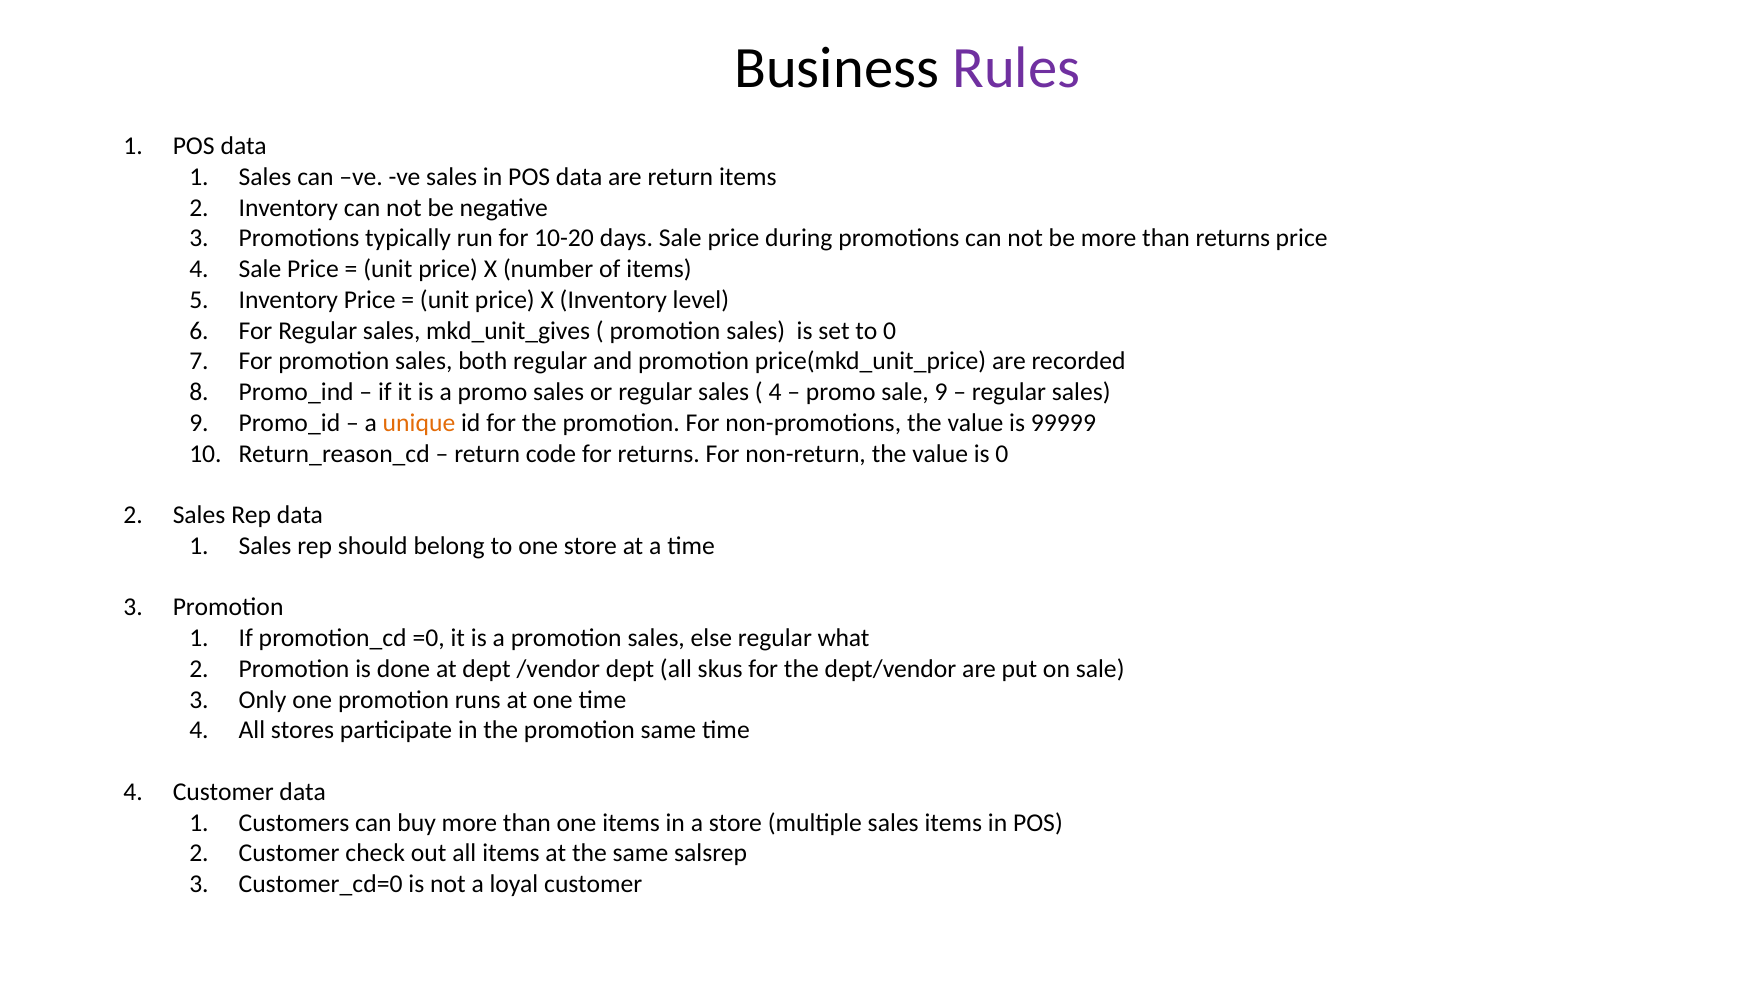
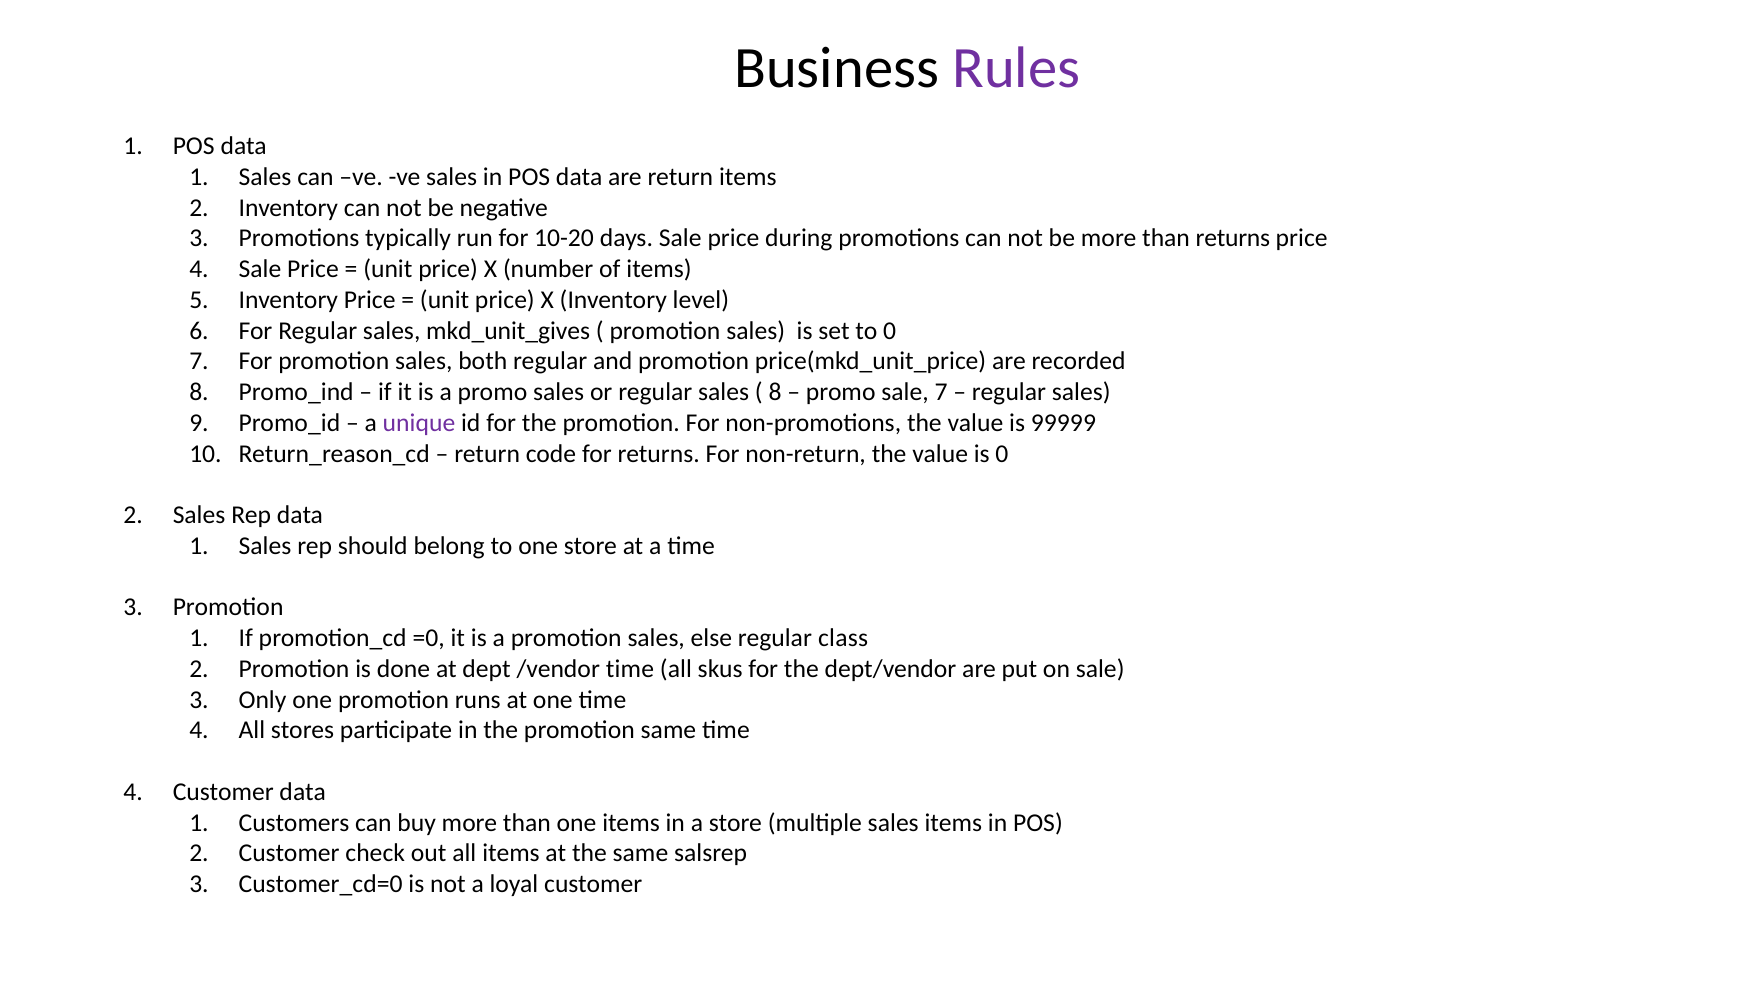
4: 4 -> 8 (775, 392)
sale 9: 9 -> 7 (941, 392)
unique colour: orange -> purple (419, 423)
what: what -> class (843, 638)
/vendor dept: dept -> time (630, 669)
